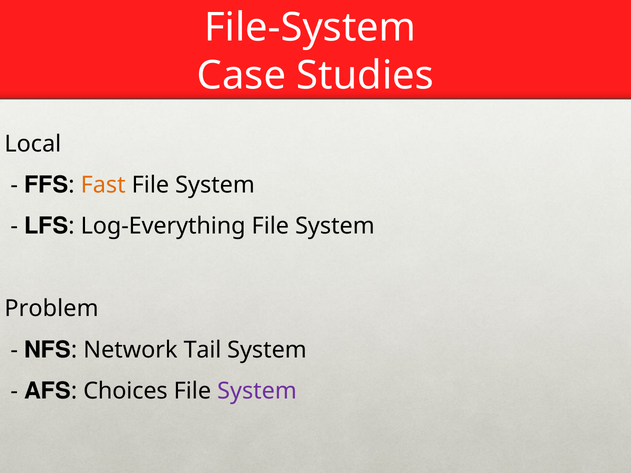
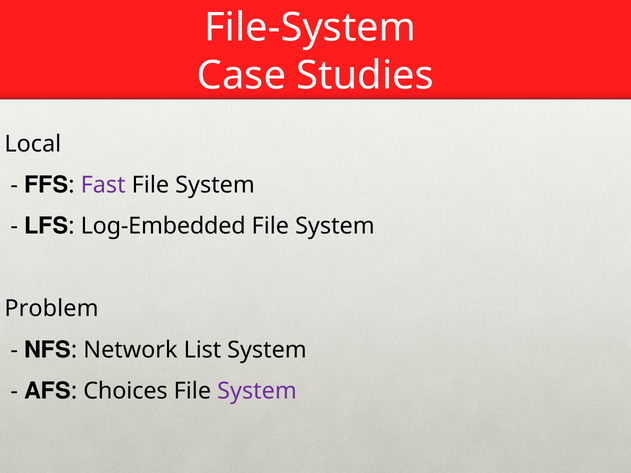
Fast colour: orange -> purple (103, 185)
Log-Everything: Log-Everything -> Log-Embedded (163, 226)
Tail: Tail -> List (202, 350)
